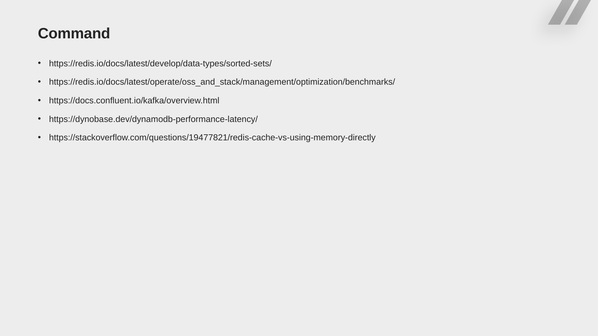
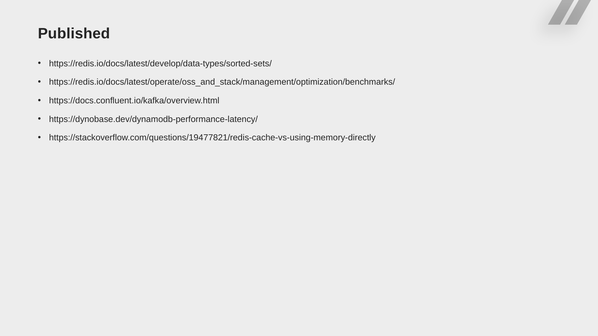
Command: Command -> Published (74, 34)
